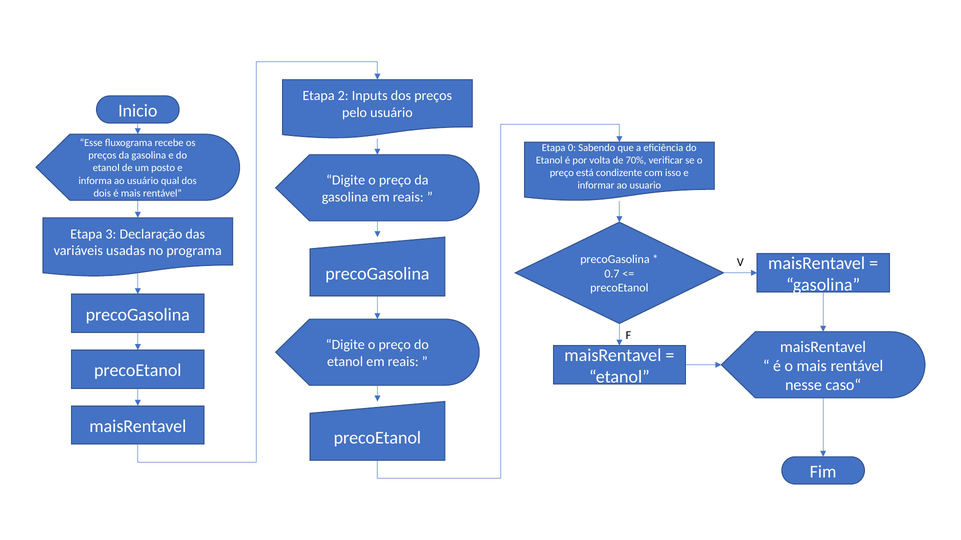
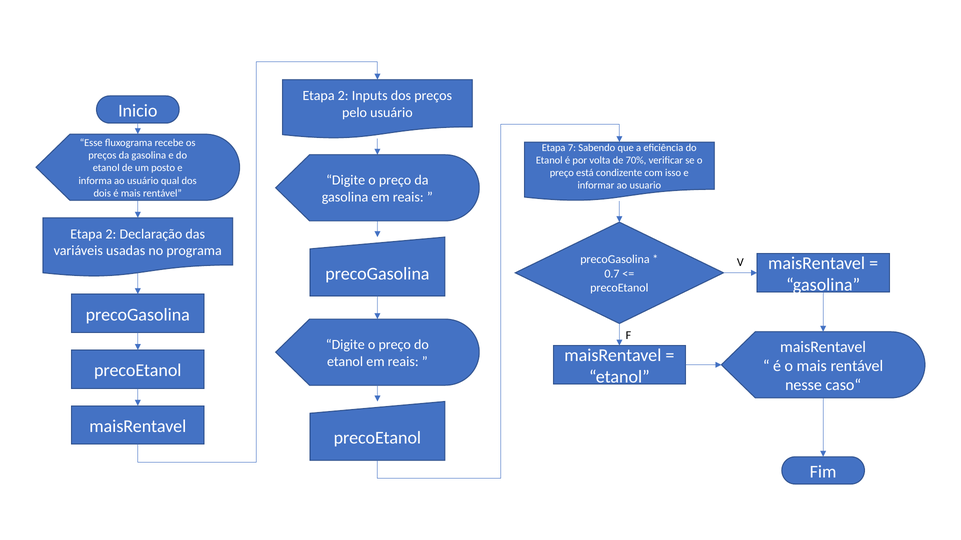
0: 0 -> 7 (572, 148)
3: 3 -> 2 (111, 234)
